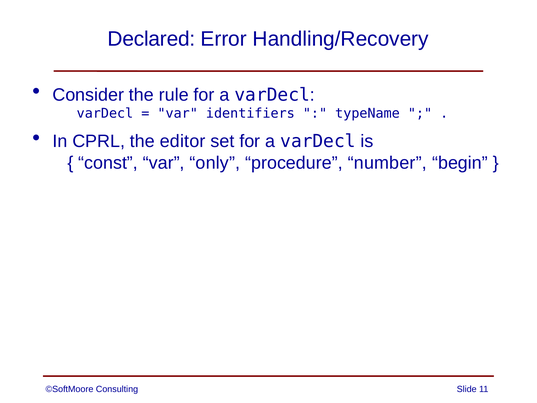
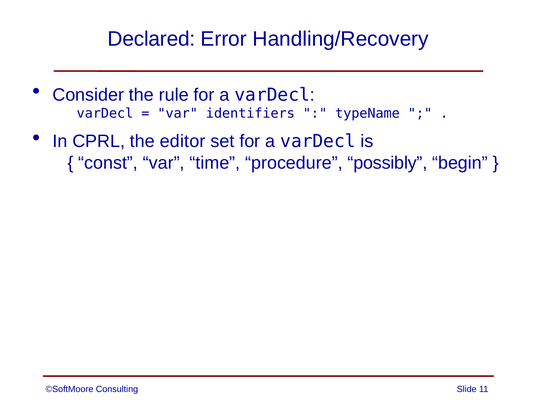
only: only -> time (215, 163)
number: number -> possibly (387, 163)
